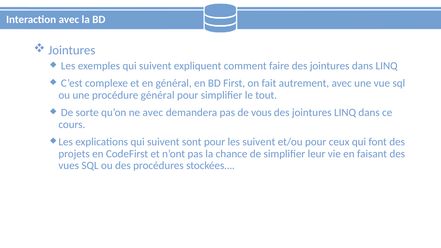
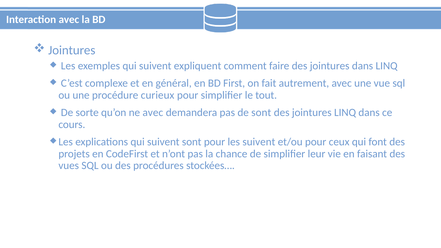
procédure général: général -> curieux (158, 95)
de vous: vous -> sont (261, 113)
